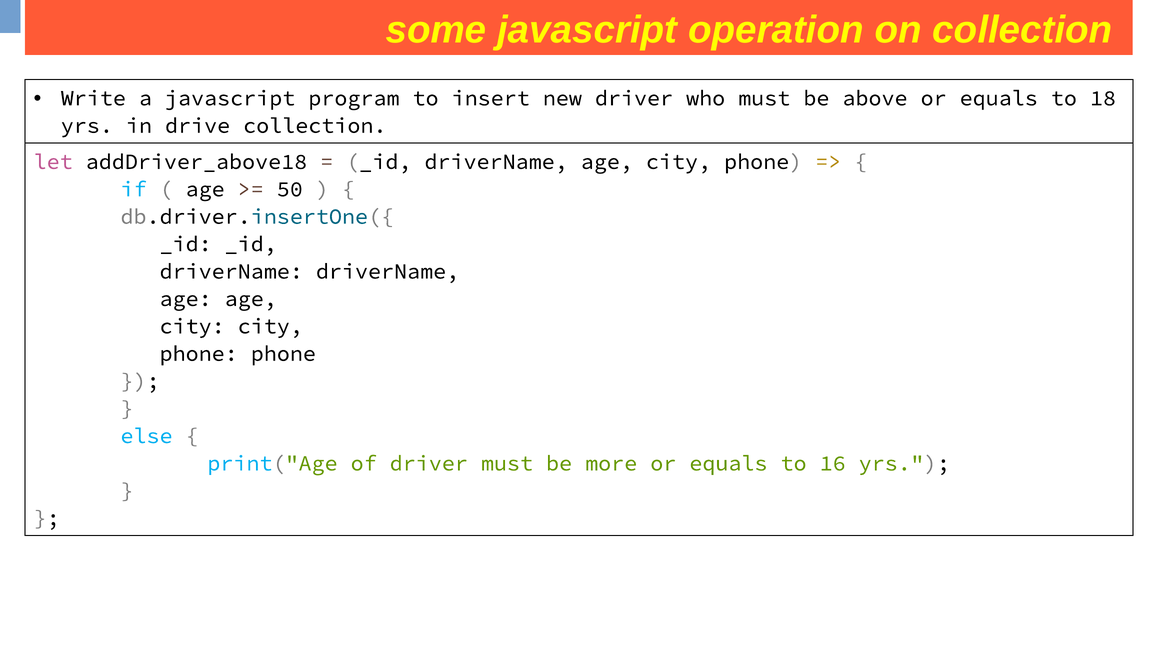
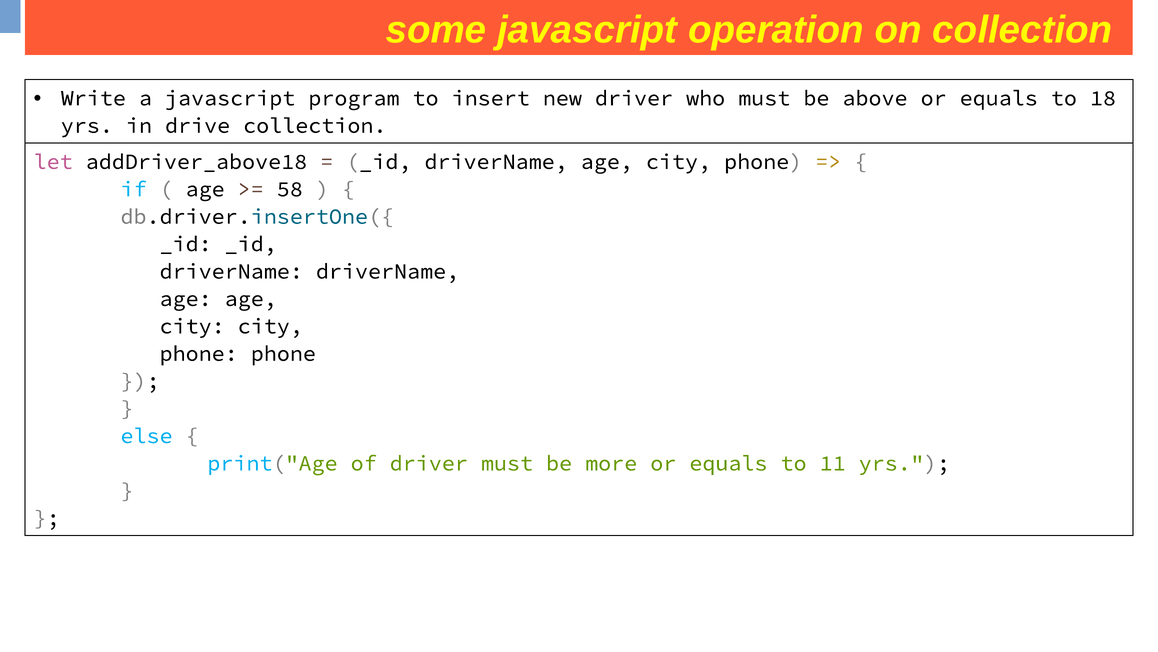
50: 50 -> 58 (290, 189)
16: 16 -> 11 (833, 463)
